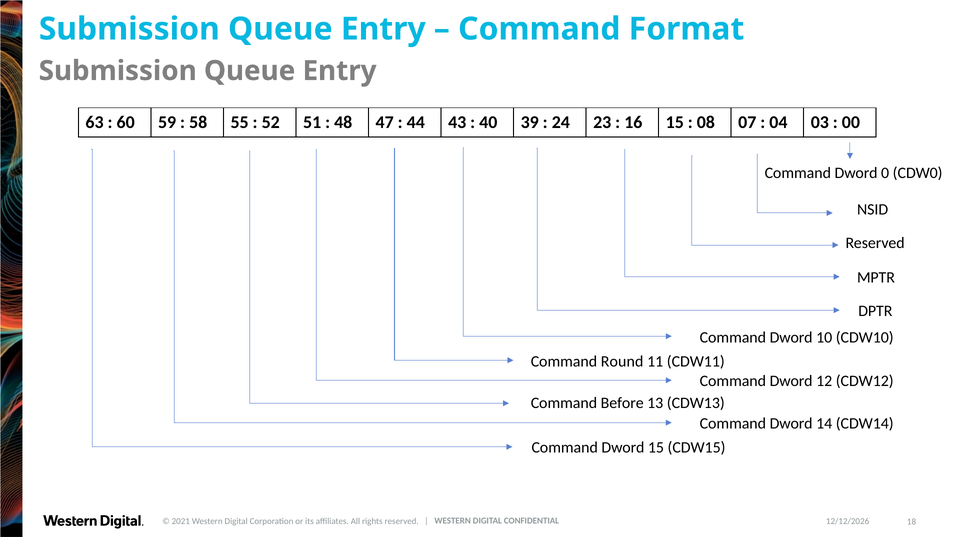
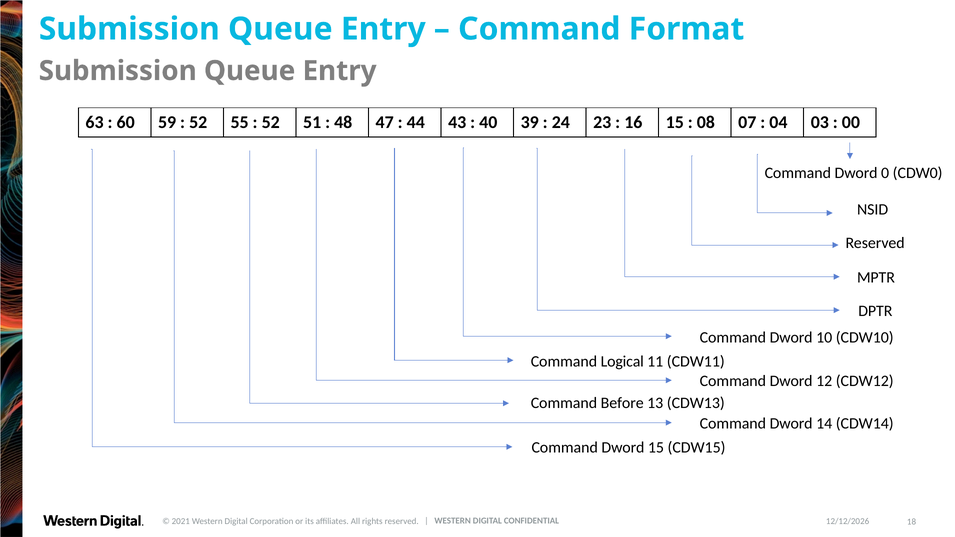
58: 58 -> 52 (198, 123)
Round: Round -> Logical (622, 361)
